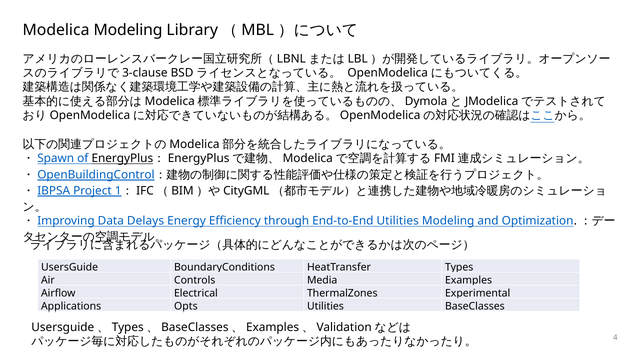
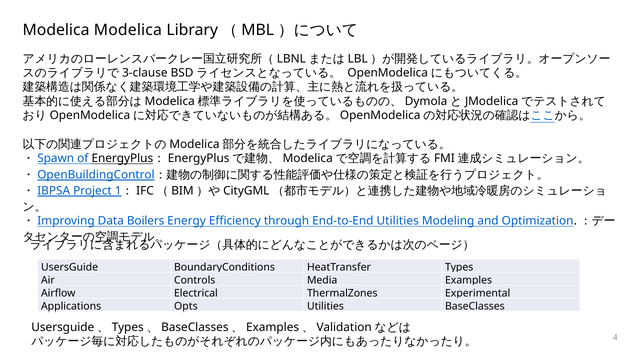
Modelica Modeling: Modeling -> Modelica (128, 30)
Delays: Delays -> Boilers (146, 221)
